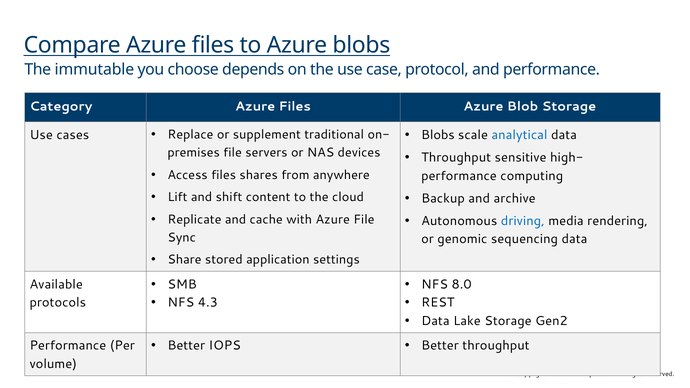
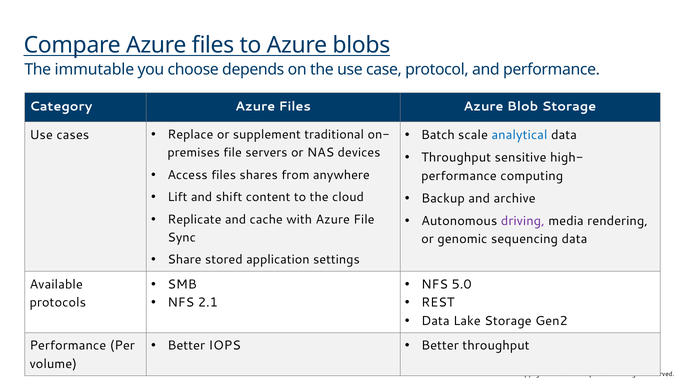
Blobs: Blobs -> Batch (438, 135)
driving colour: blue -> purple (523, 221)
8.0: 8.0 -> 5.0 (462, 284)
4.3: 4.3 -> 2.1 (208, 303)
